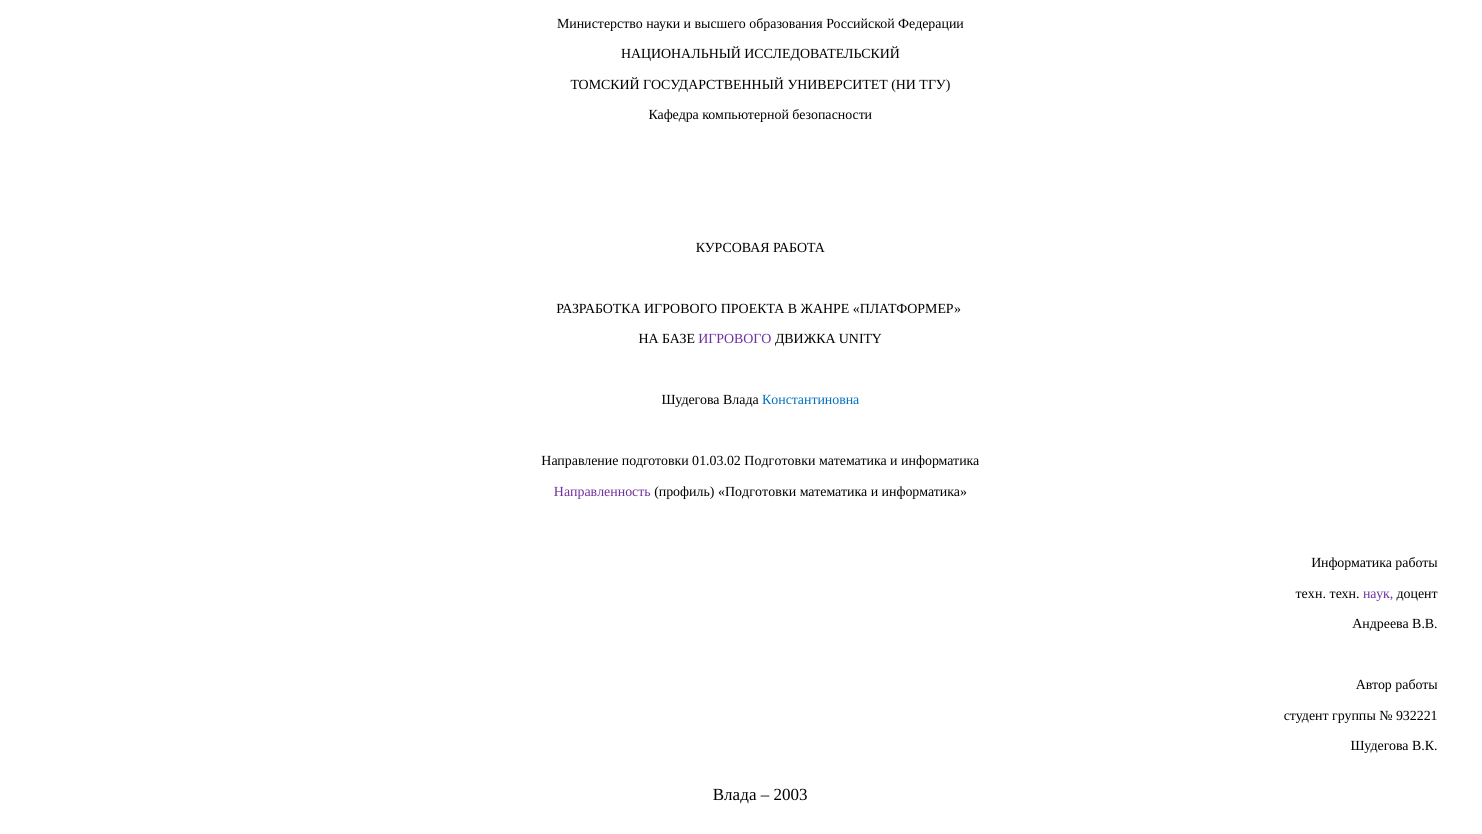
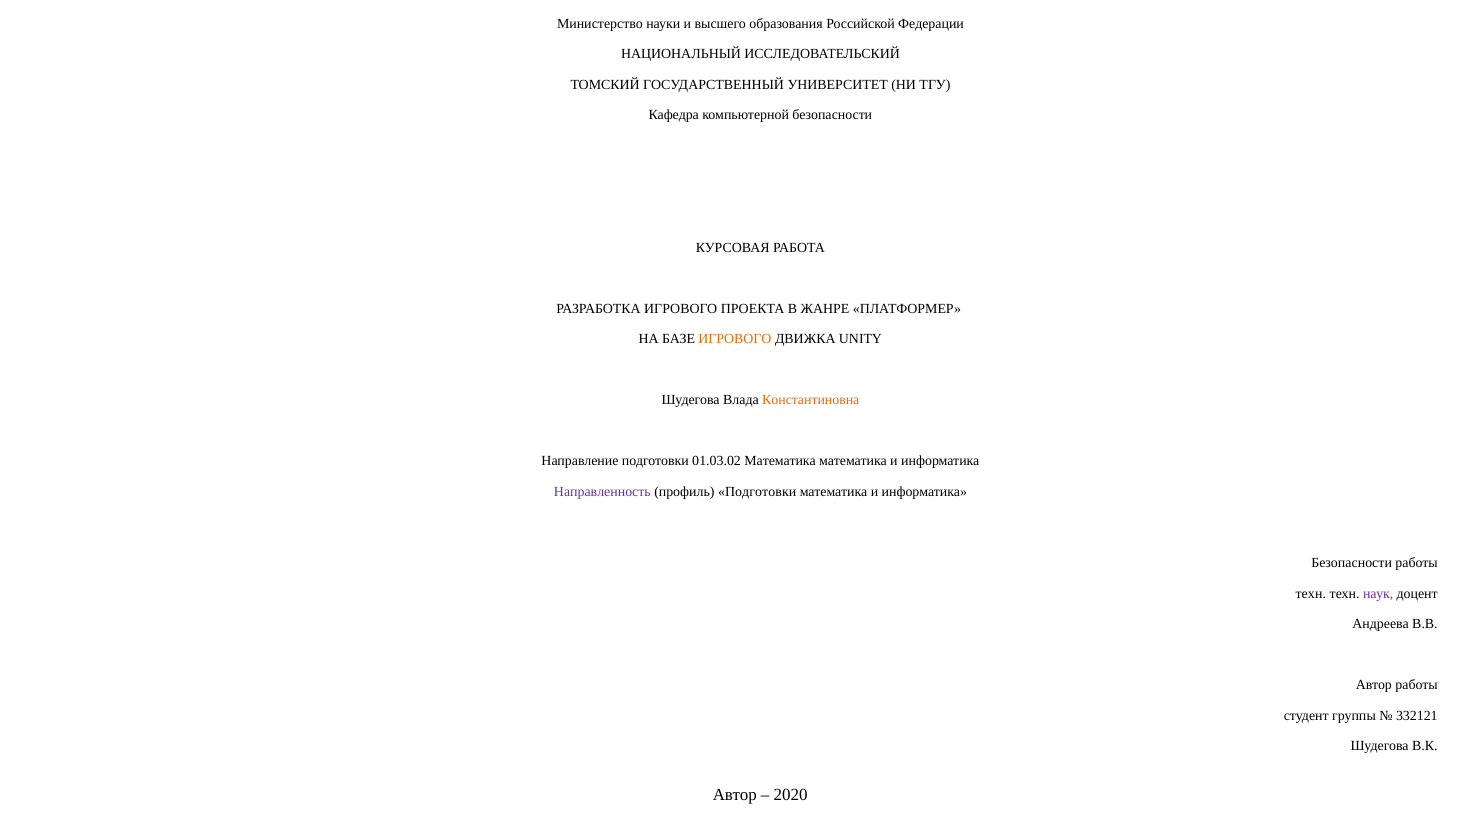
ИГРОВОГО colour: purple -> orange (735, 339)
Константиновна colour: blue -> orange (811, 400)
01.03.02 Подготовки: Подготовки -> Математика (780, 461)
Информатика: Информатика -> Безопасности (1352, 563)
932221: 932221 -> 332121 (1417, 715)
Влада: Влада -> Автор (735, 795)
2003: 2003 -> 2020 (791, 795)
